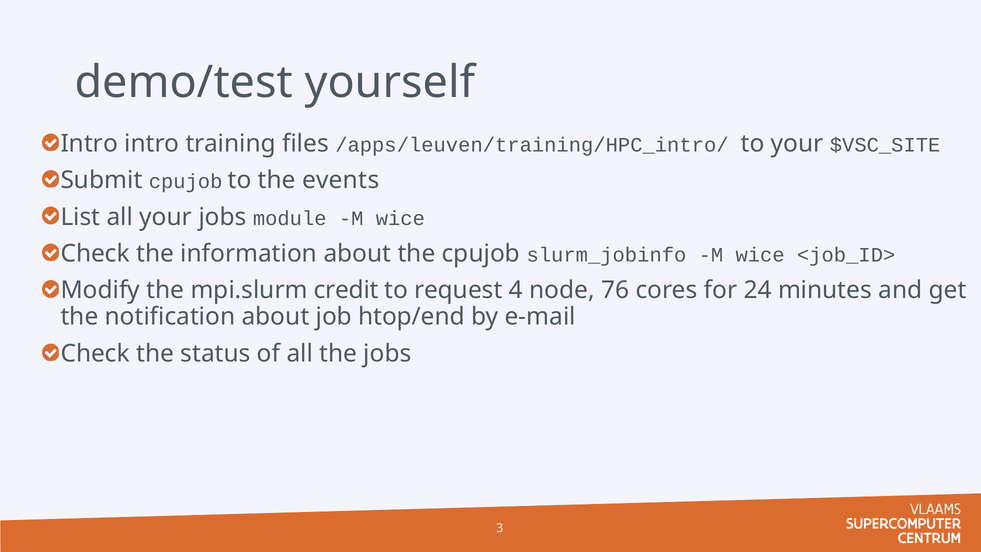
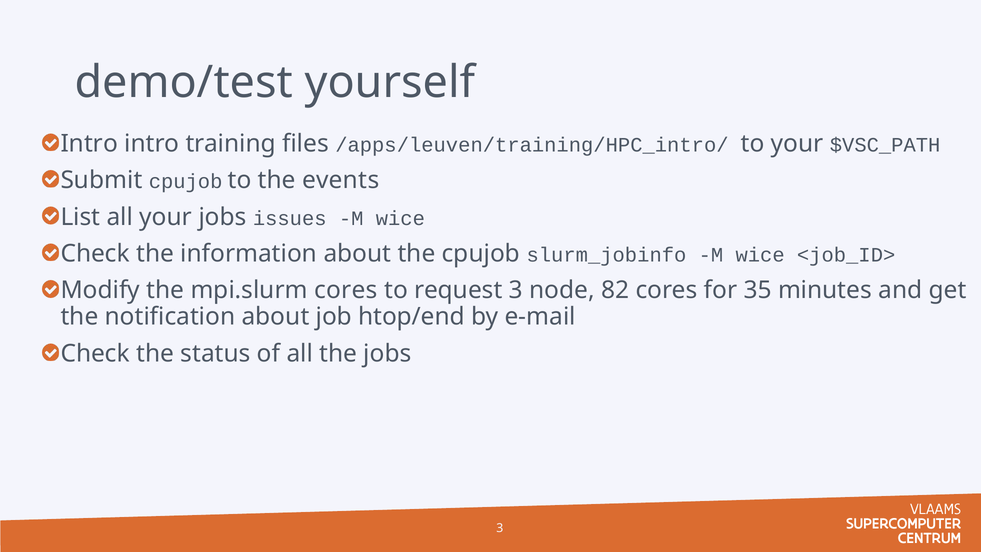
$VSC_SITE: $VSC_SITE -> $VSC_PATH (885, 145)
module: module -> issues (290, 218)
mpi.slurm credit: credit -> cores (346, 290)
request 4: 4 -> 3 (516, 290)
76: 76 -> 82 (615, 290)
24: 24 -> 35 (758, 290)
